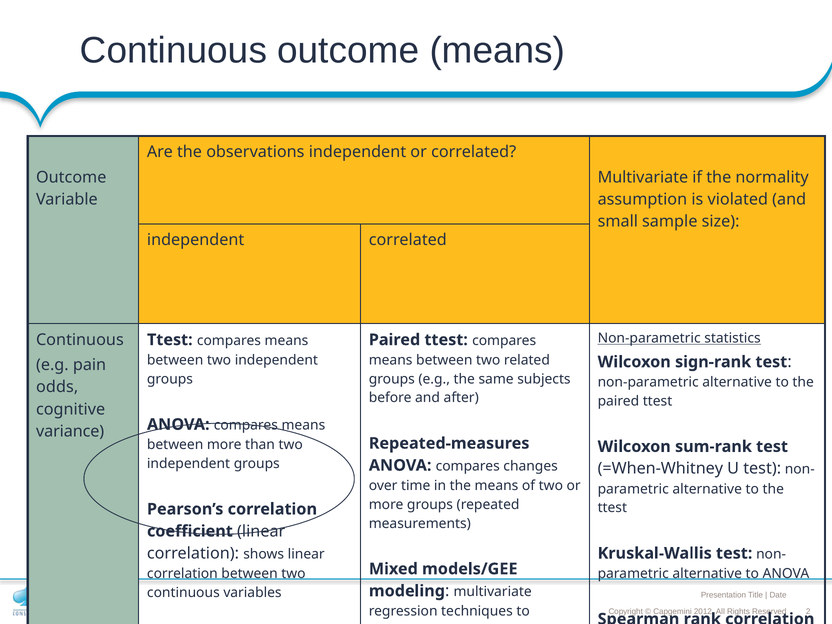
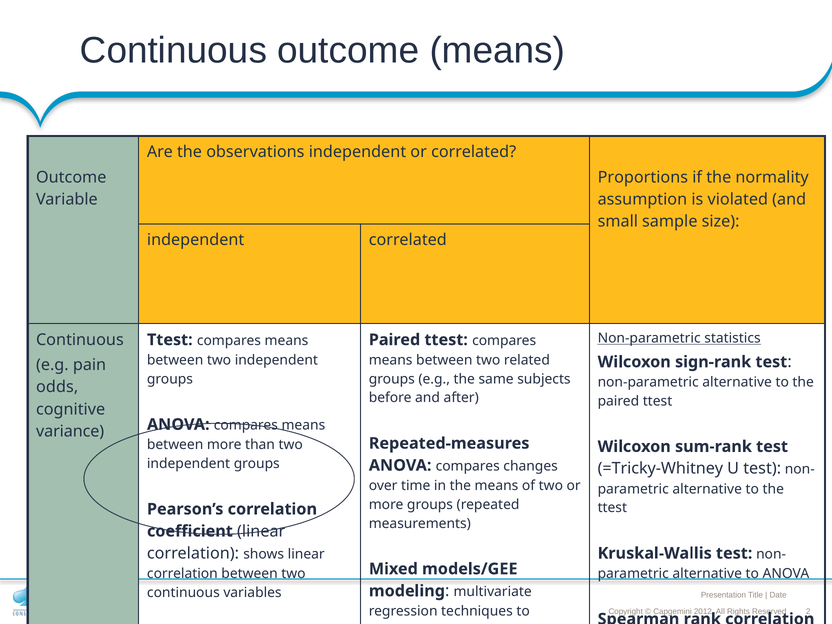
Multivariate: Multivariate -> Proportions (643, 177)
=When-Whitney: =When-Whitney -> =Tricky-Whitney (660, 469)
